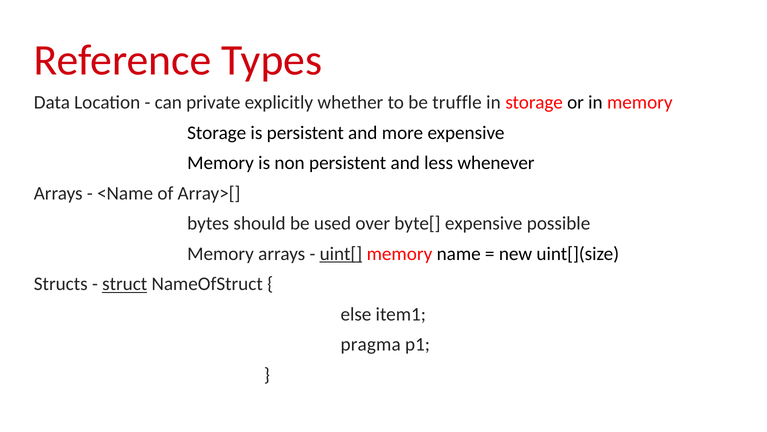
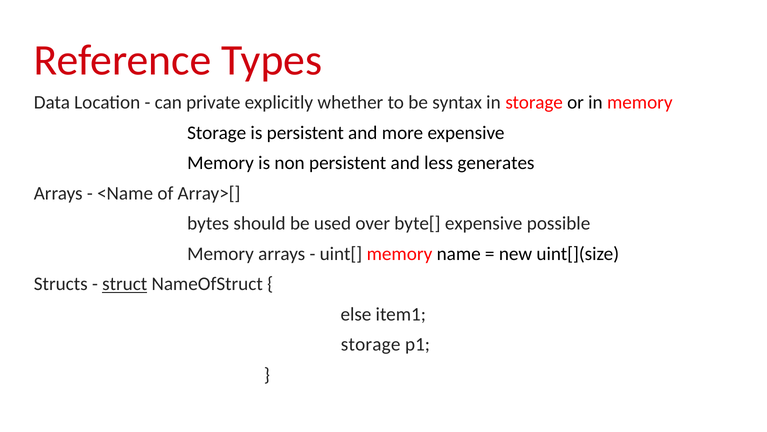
truffle: truffle -> syntax (457, 102)
whenever: whenever -> generates (496, 163)
uint[ underline: present -> none (341, 253)
pragma: pragma -> storage (371, 344)
